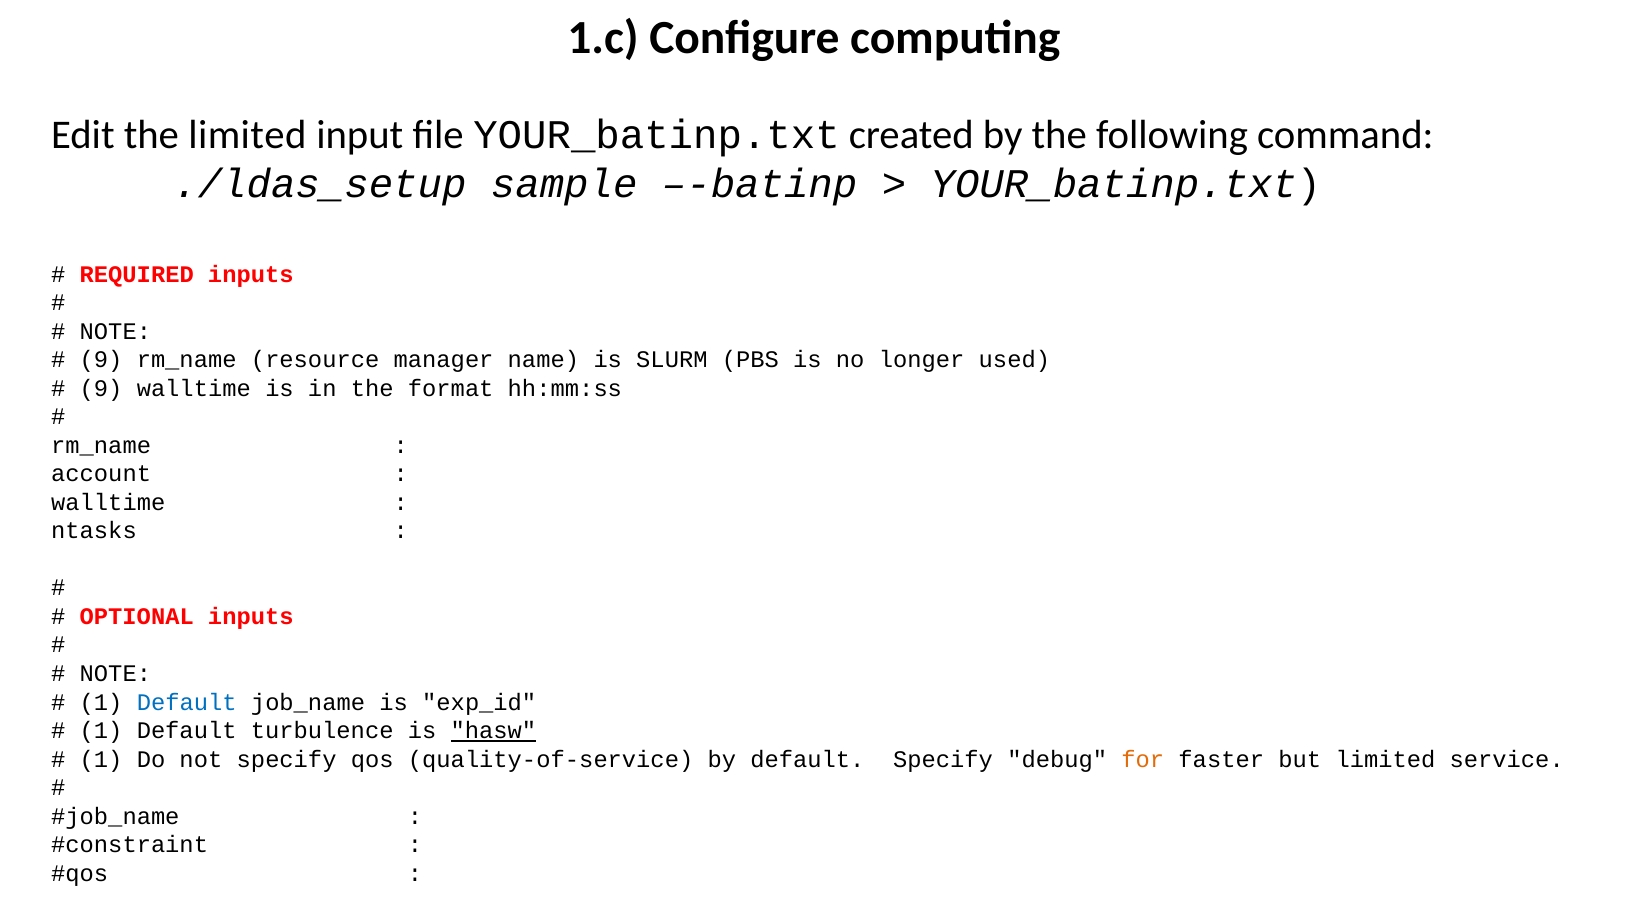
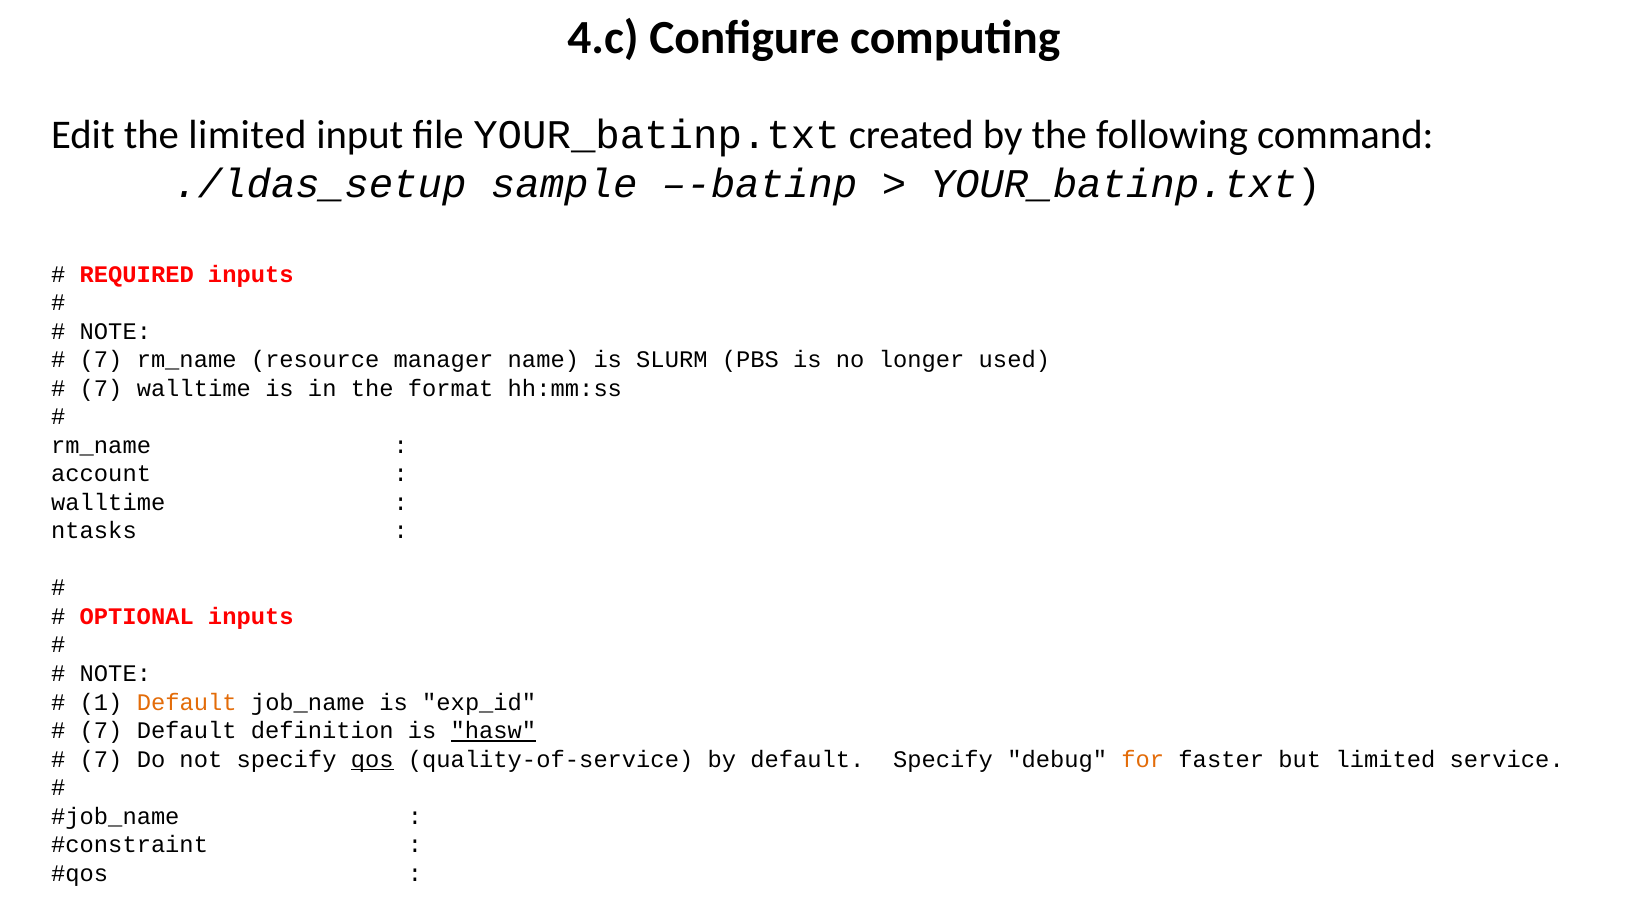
1.c: 1.c -> 4.c (603, 38)
9: 9 -> 7 (101, 360)
9: 9 -> 7 (101, 388)
Default colour: blue -> orange (187, 702)
1: 1 -> 7 (101, 730)
turbulence: turbulence -> definition (322, 730)
1: 1 -> 7 (101, 759)
qos underline: none -> present (372, 759)
